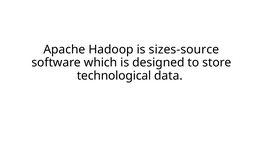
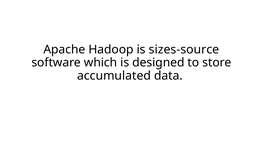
technological: technological -> accumulated (114, 76)
